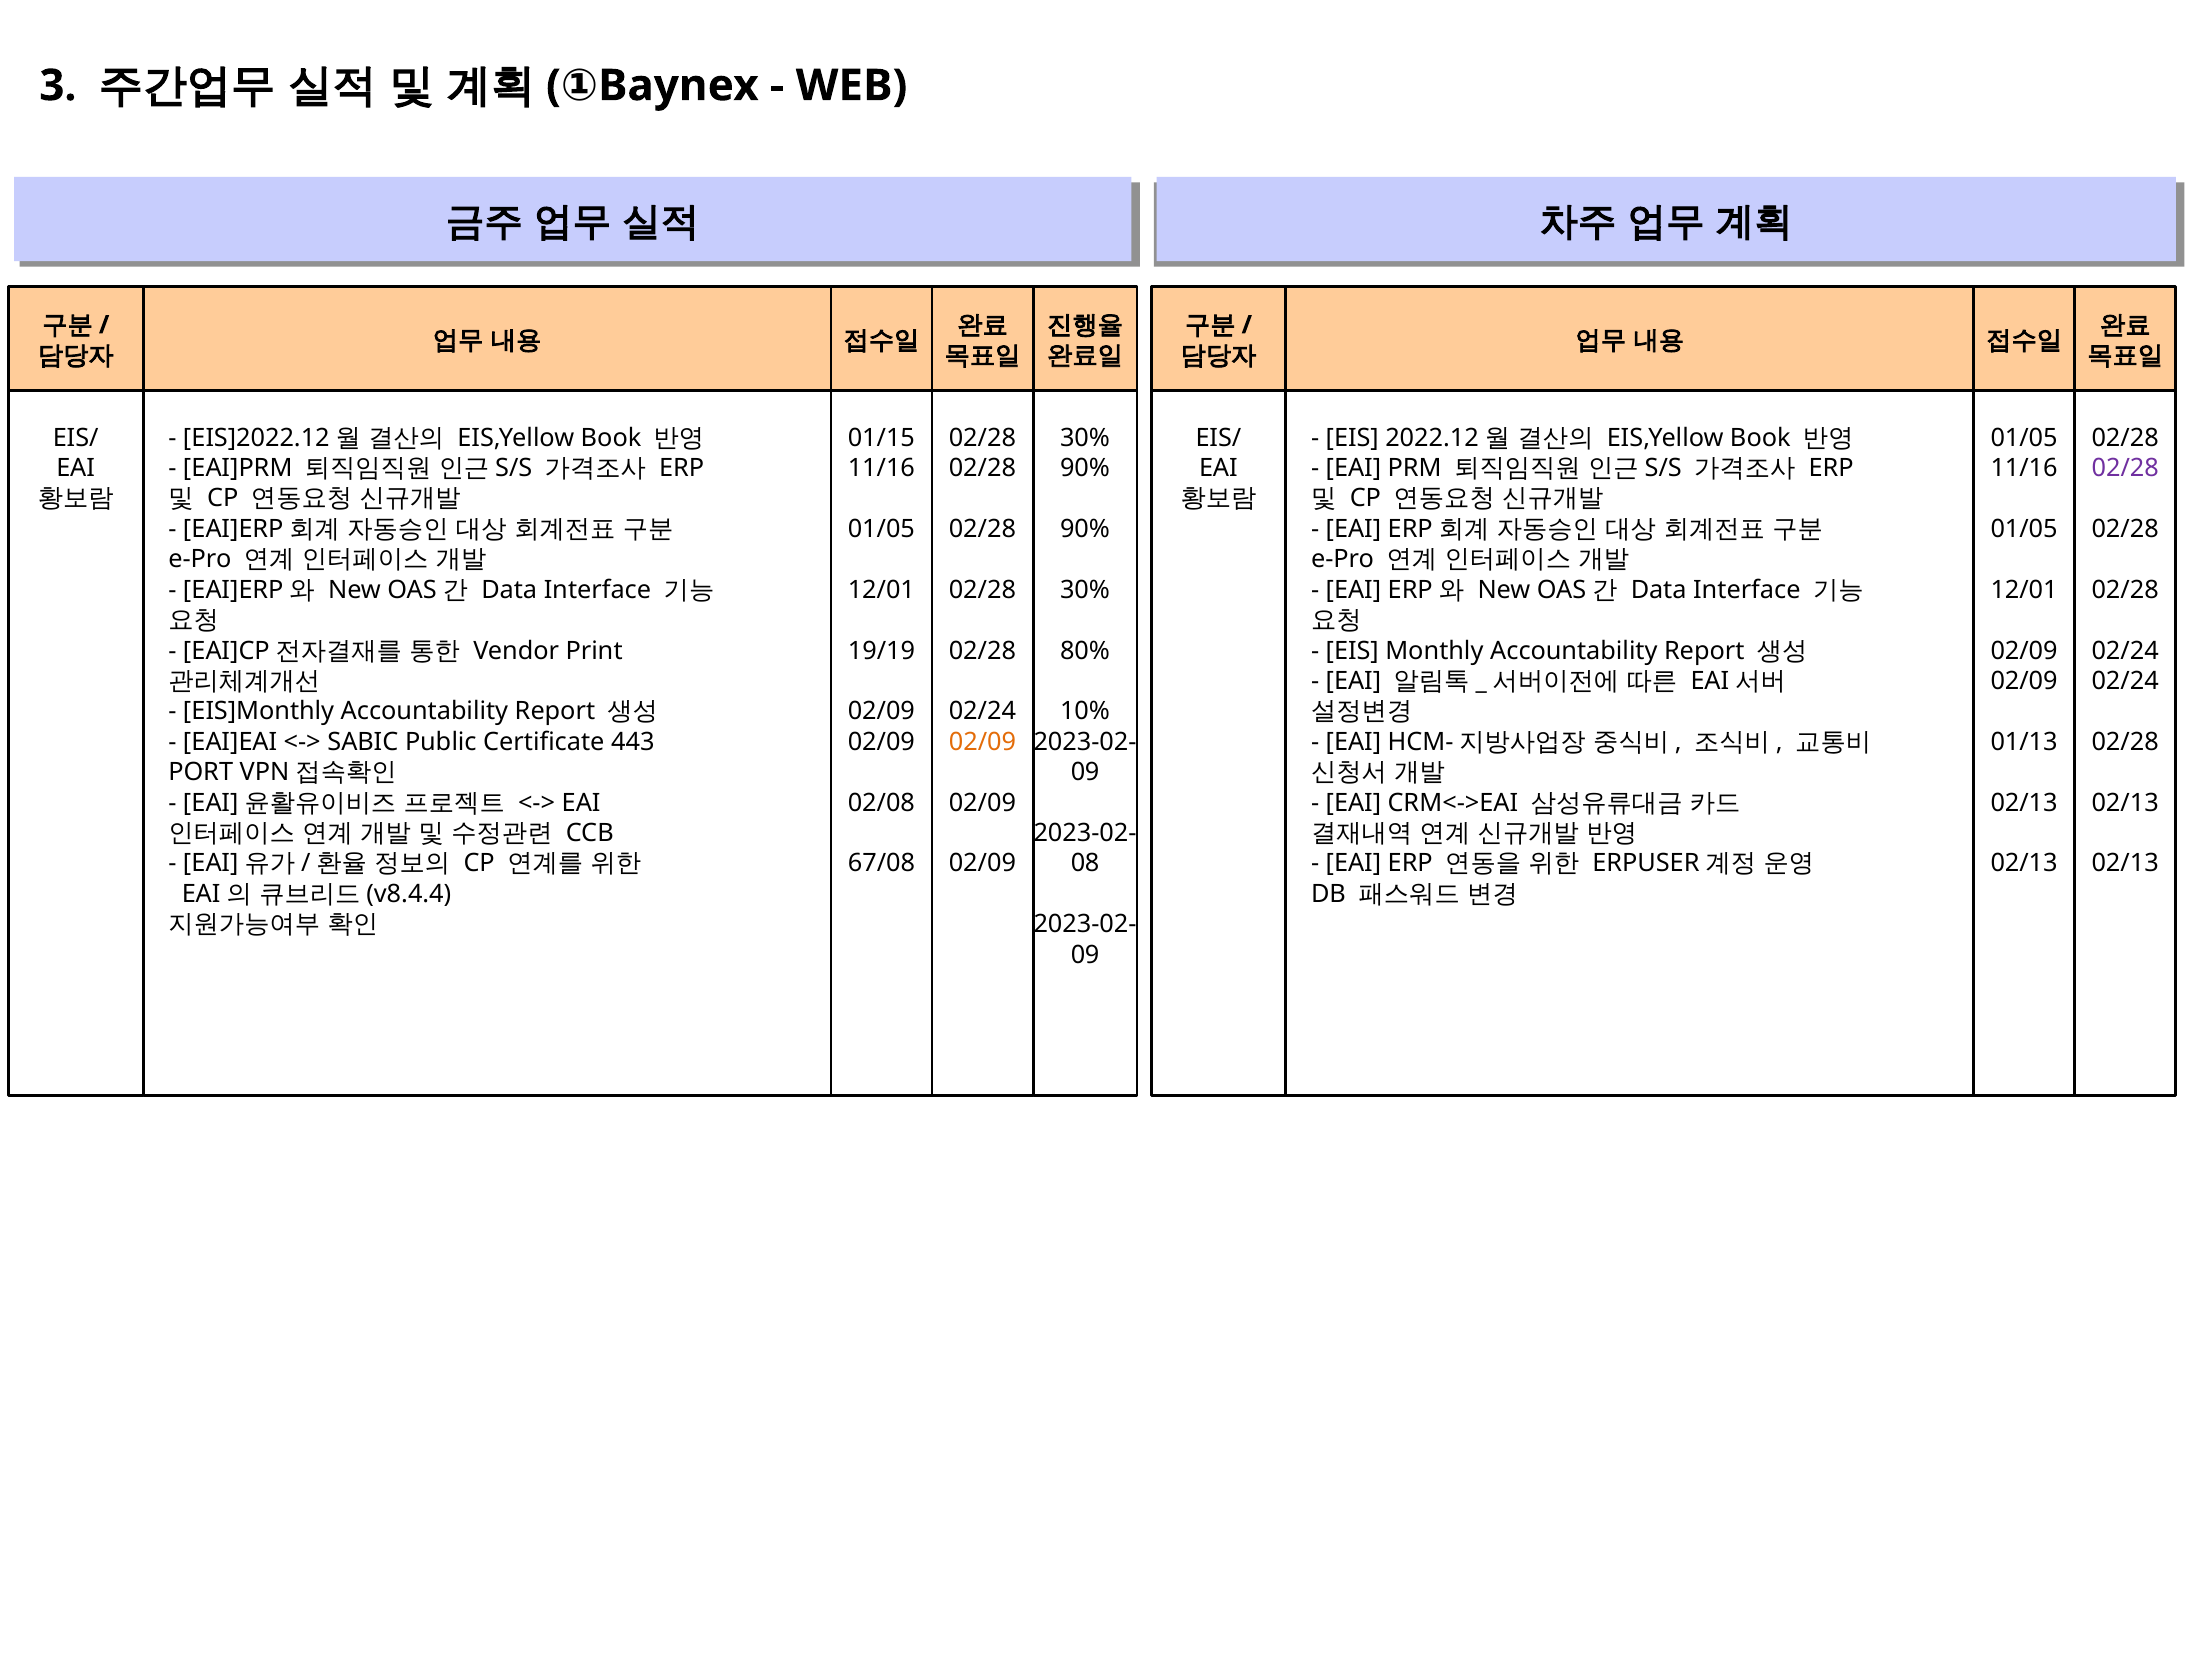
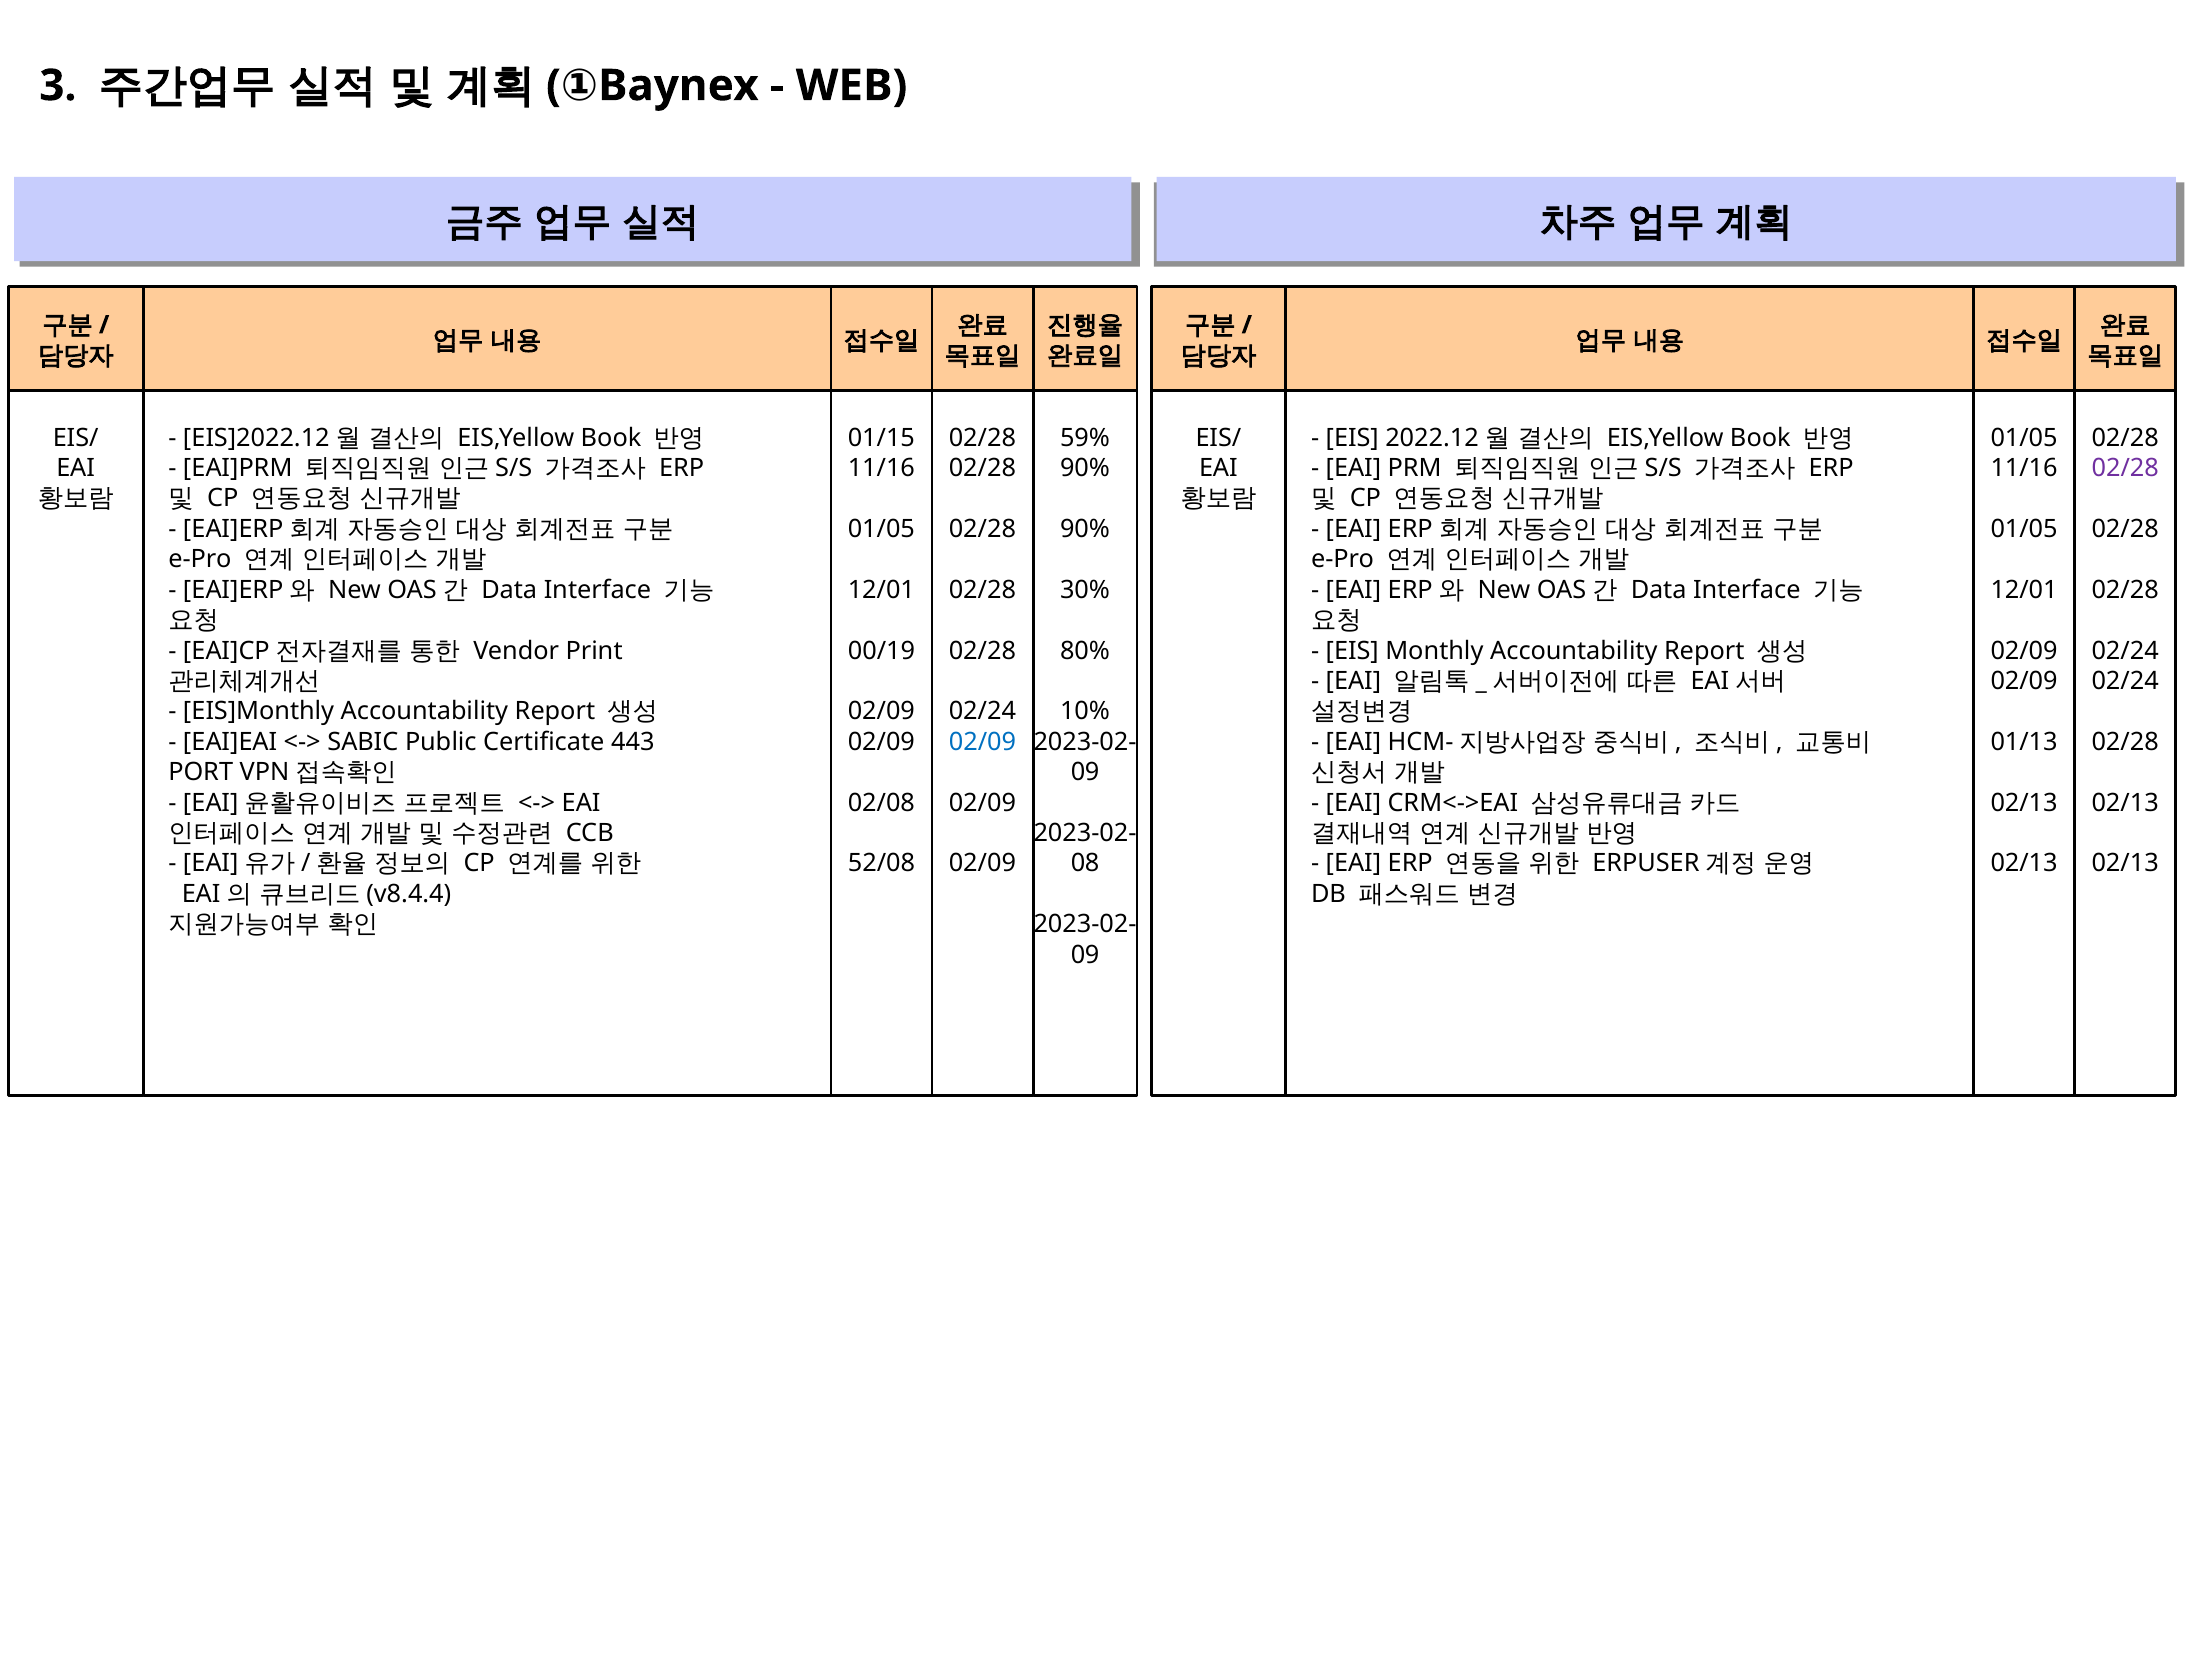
30%: 30% -> 59% (1085, 438)
19/19: 19/19 -> 00/19 (881, 650)
02/09 colour: orange -> blue (983, 742)
67/08: 67/08 -> 52/08 (881, 863)
